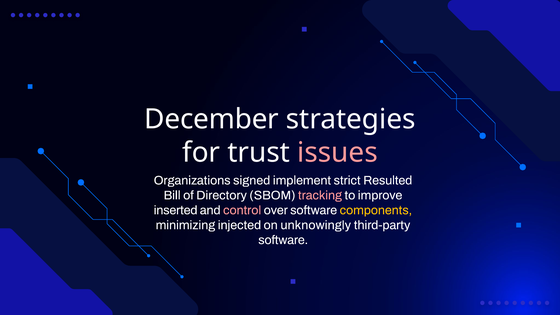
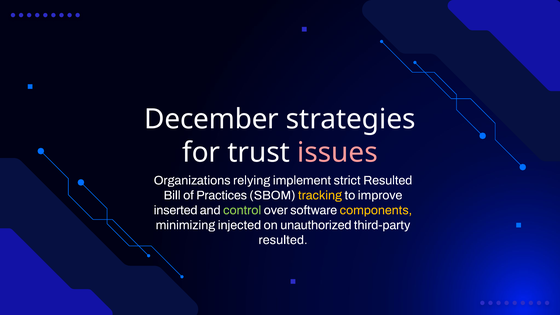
signed: signed -> relying (252, 180)
Directory: Directory -> Practices (222, 195)
tracking colour: pink -> yellow (320, 195)
control colour: pink -> light green (242, 210)
unknowingly: unknowingly -> unauthorized (316, 225)
software: software -> resulted (283, 240)
